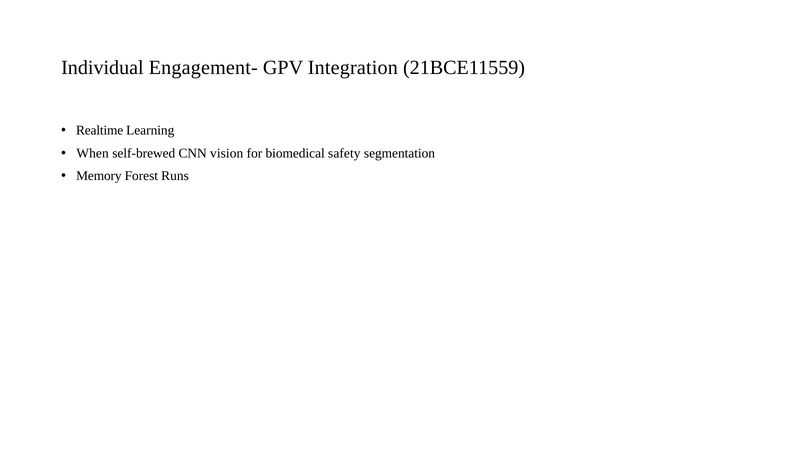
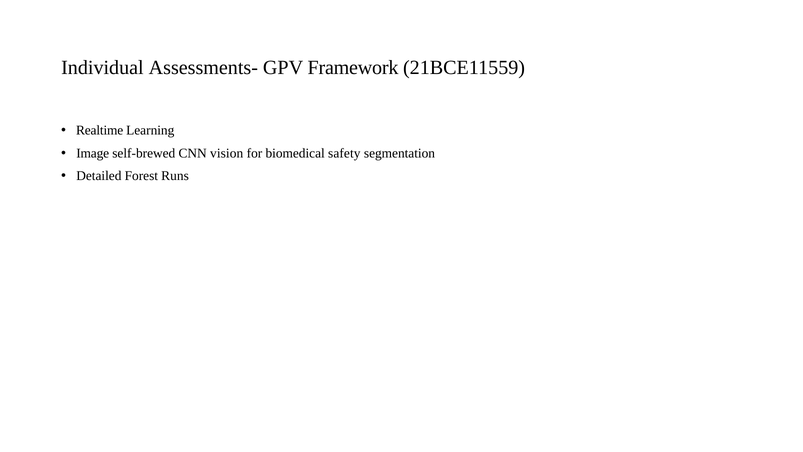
Engagement-: Engagement- -> Assessments- (203, 68)
Integration: Integration -> Framework (353, 68)
When: When -> Image (93, 153)
Memory: Memory -> Detailed (99, 176)
